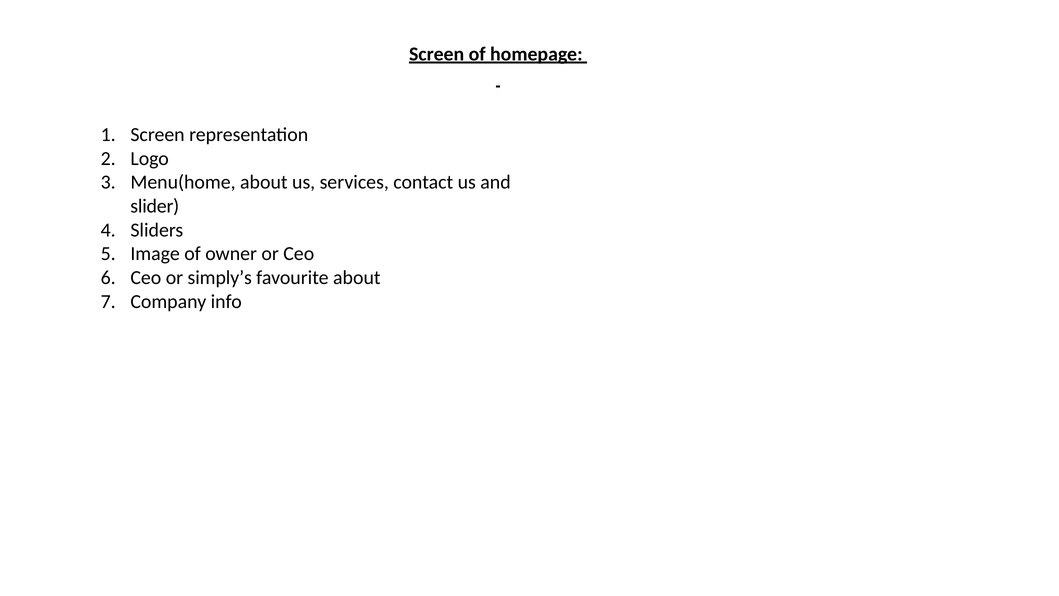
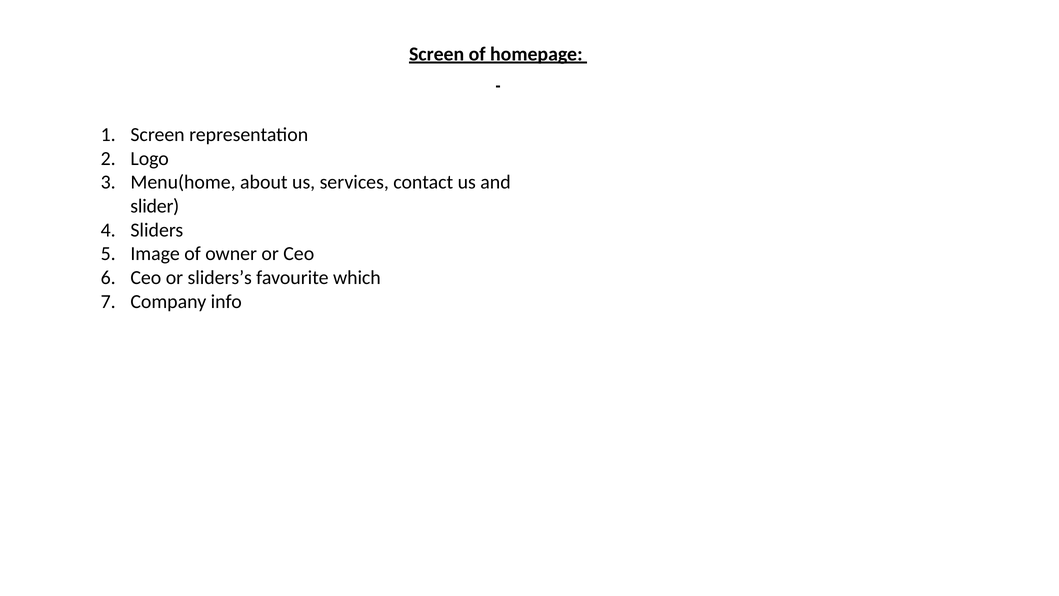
simply’s: simply’s -> sliders’s (220, 278)
favourite about: about -> which (357, 278)
